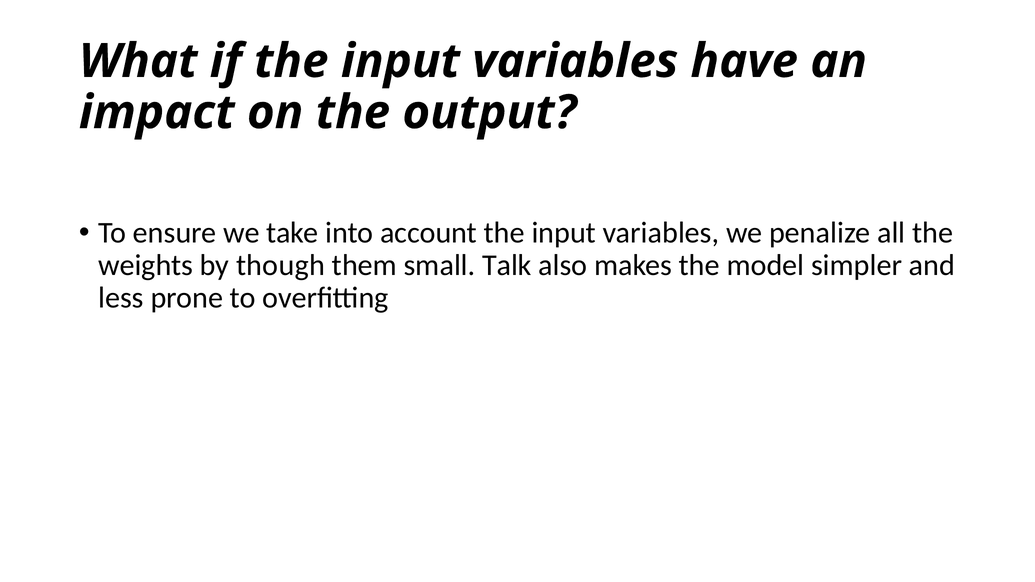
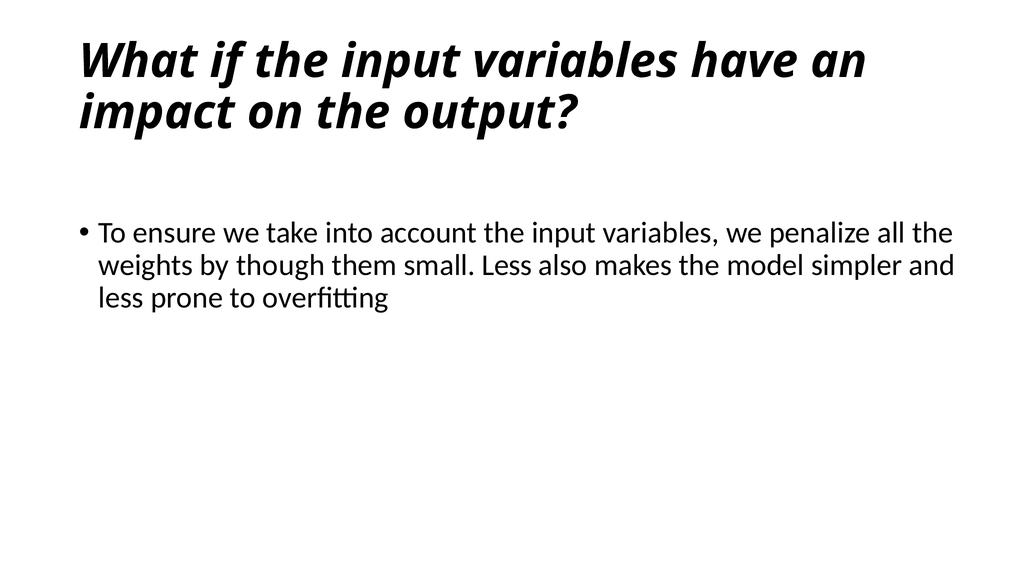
small Talk: Talk -> Less (507, 265)
